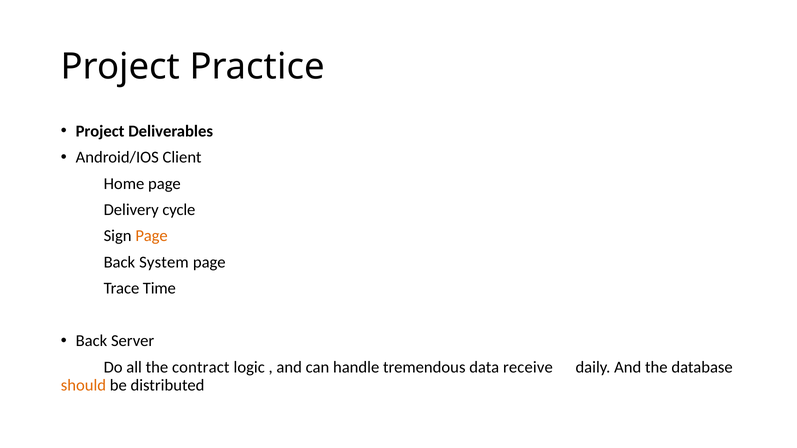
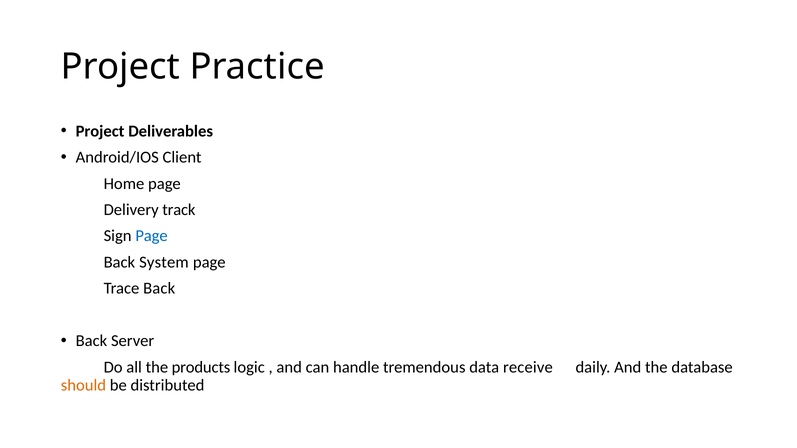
cycle: cycle -> track (179, 210)
Page colour: orange -> blue (152, 236)
Trace Time: Time -> Back (159, 289)
contract: contract -> products (201, 367)
